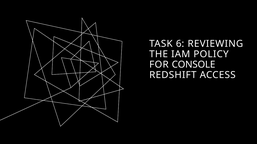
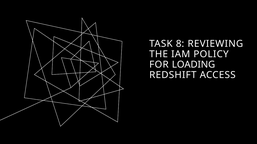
6: 6 -> 8 (180, 44)
CONSOLE: CONSOLE -> LOADING (194, 65)
